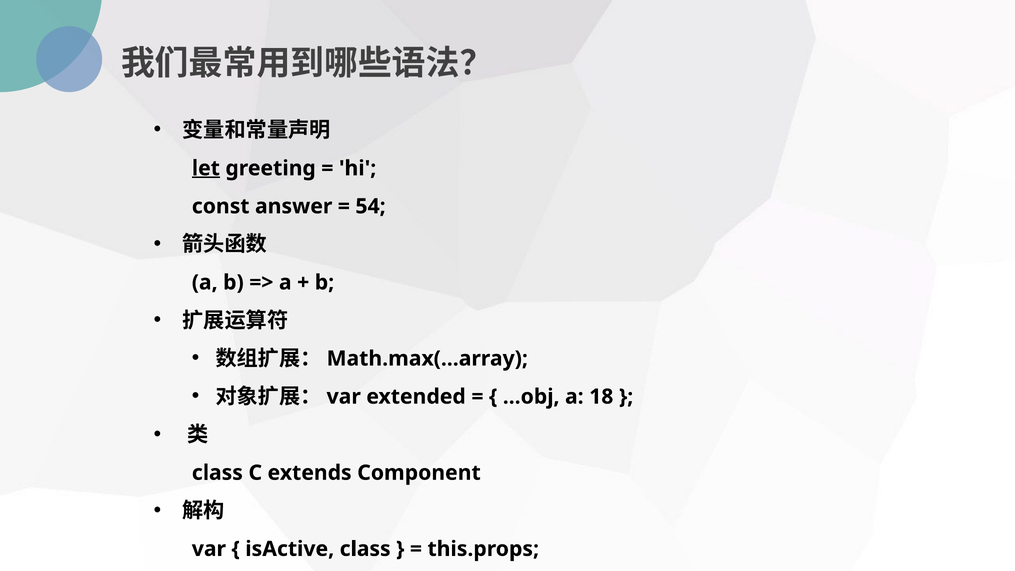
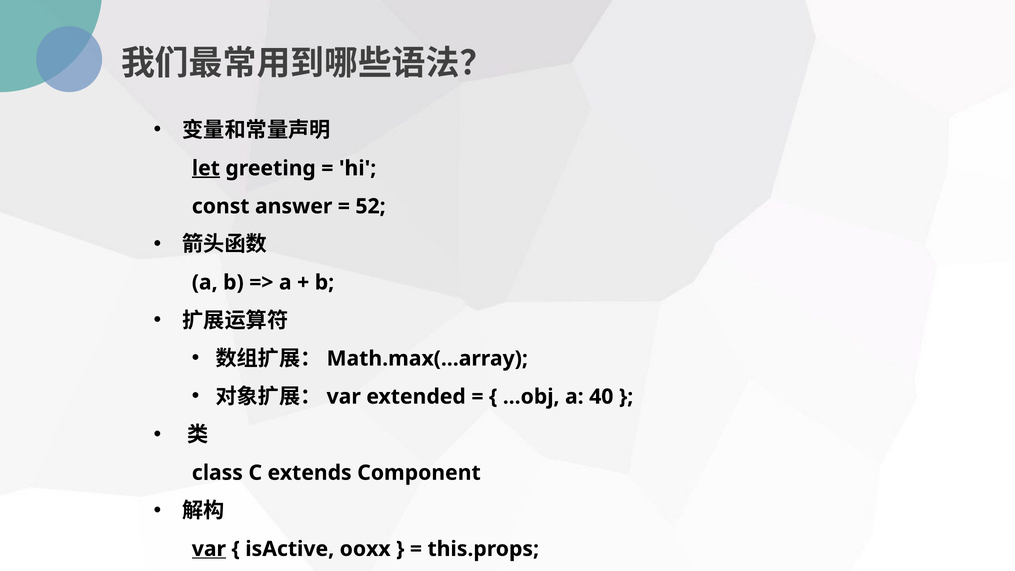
54: 54 -> 52 (371, 206)
18: 18 -> 40 (601, 397)
var underline: none -> present (209, 549)
isActive class: class -> ooxx (365, 549)
